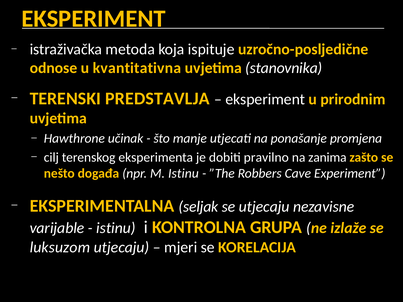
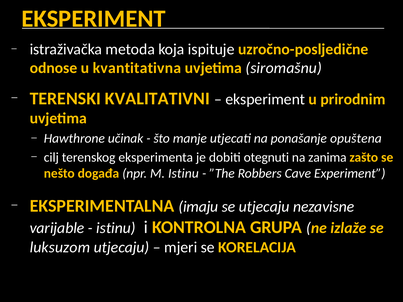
stanovnika: stanovnika -> siromašnu (284, 68)
PREDSTAVLJA: PREDSTAVLJA -> KVALITATIVNI (157, 99)
promjena: promjena -> opuštena (356, 139)
pravilno: pravilno -> otegnuti (266, 157)
seljak: seljak -> imaju (198, 207)
